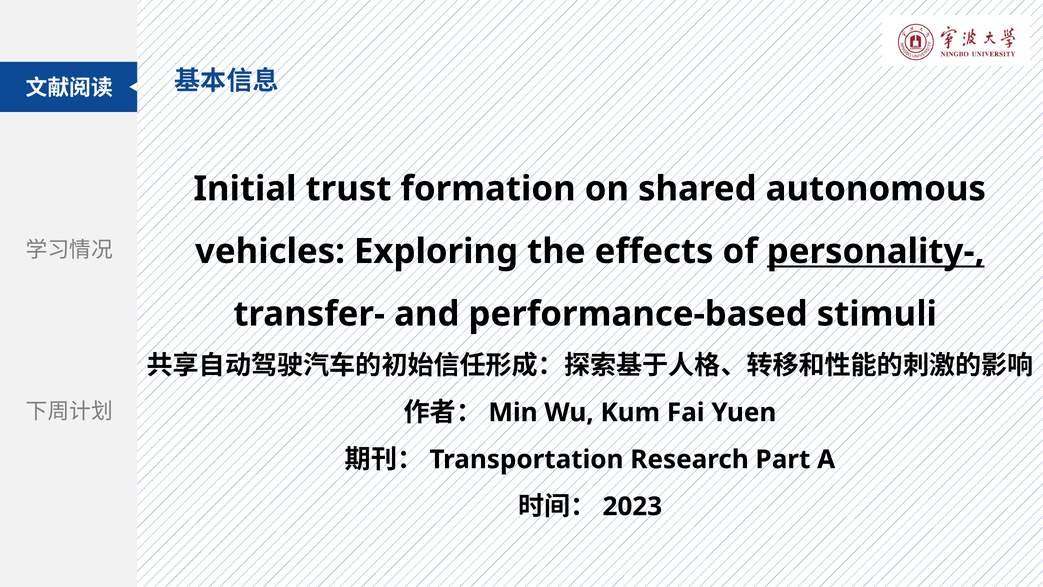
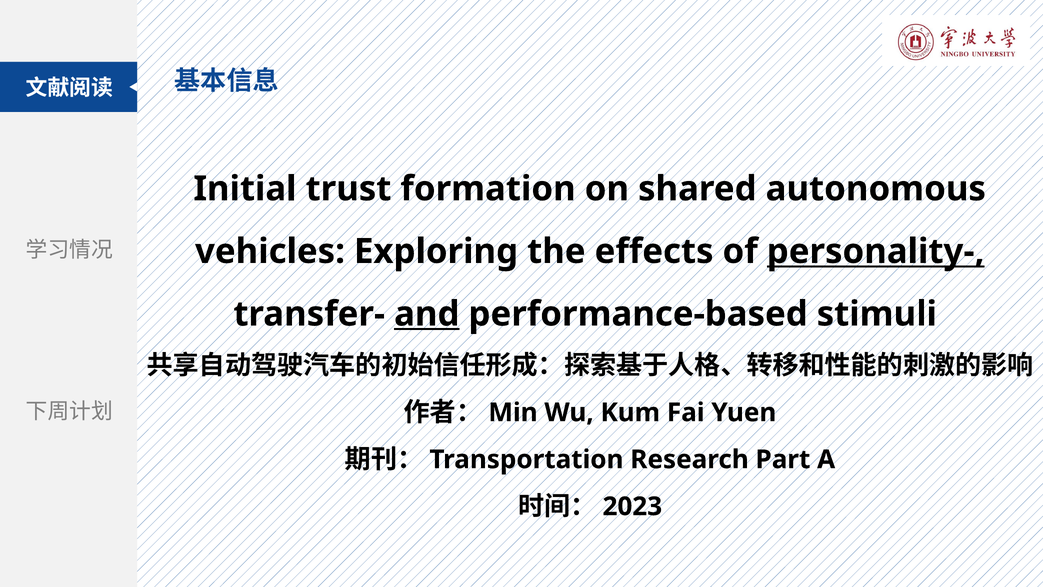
and underline: none -> present (427, 314)
